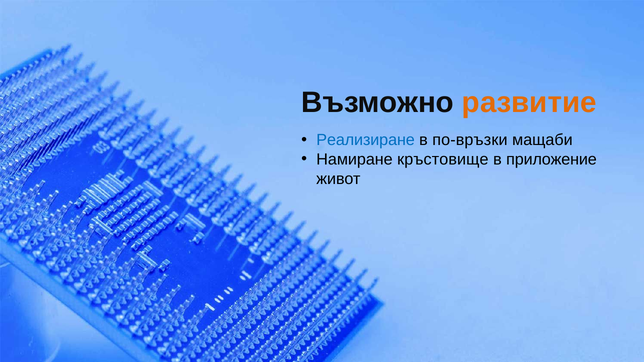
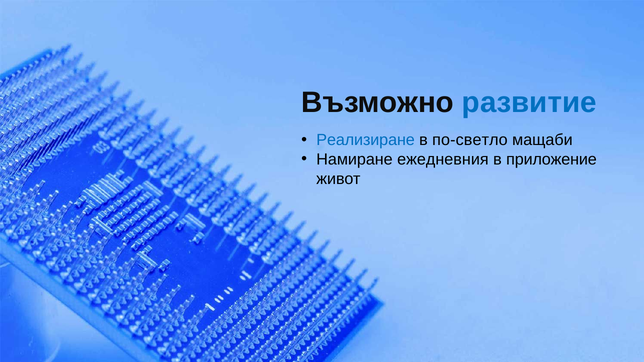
развитие colour: orange -> blue (529, 103)
по-връзки: по-връзки -> по-светло (470, 140)
кръстовище: кръстовище -> ежедневния (443, 160)
